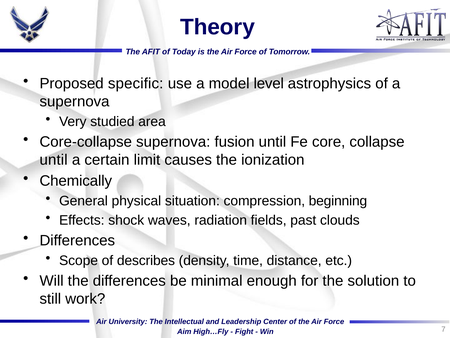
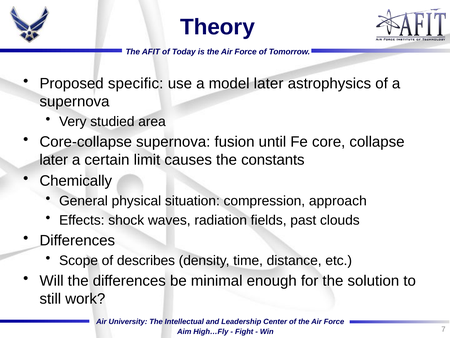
model level: level -> later (269, 84)
until: until -> later (54, 160)
ionization: ionization -> constants (273, 160)
beginning: beginning -> approach (338, 201)
